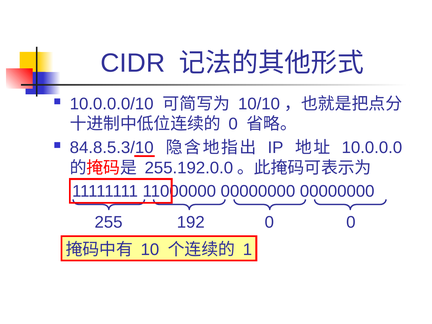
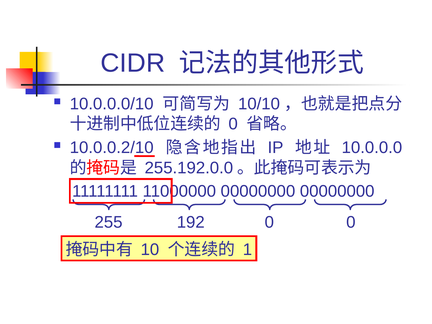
84.8.5.3/10: 84.8.5.3/10 -> 10.0.0.2/10 (112, 148)
